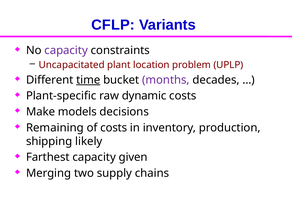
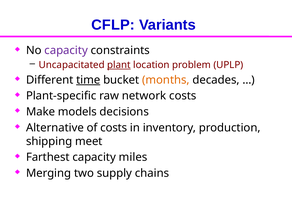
plant underline: none -> present (119, 65)
months colour: purple -> orange (166, 80)
dynamic: dynamic -> network (144, 96)
Remaining: Remaining -> Alternative (55, 128)
likely: likely -> meet (89, 141)
given: given -> miles (133, 157)
